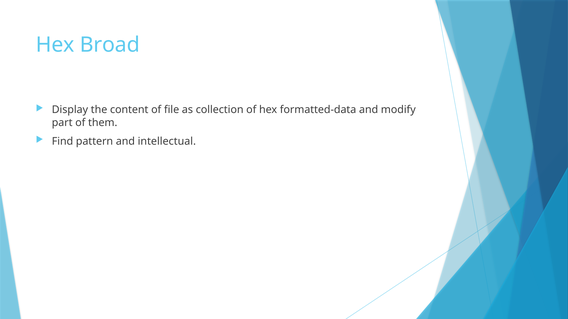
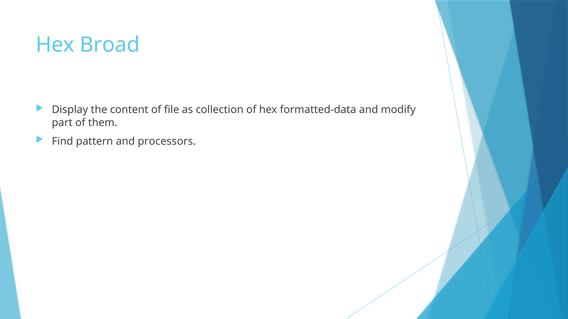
intellectual: intellectual -> processors (167, 141)
